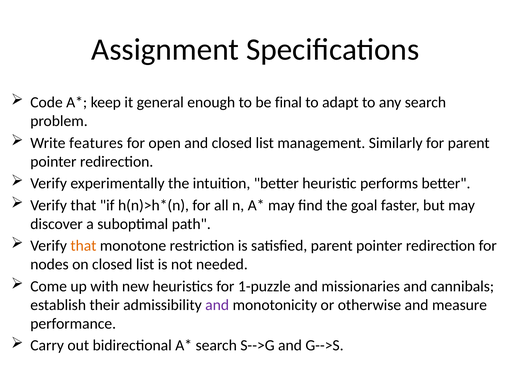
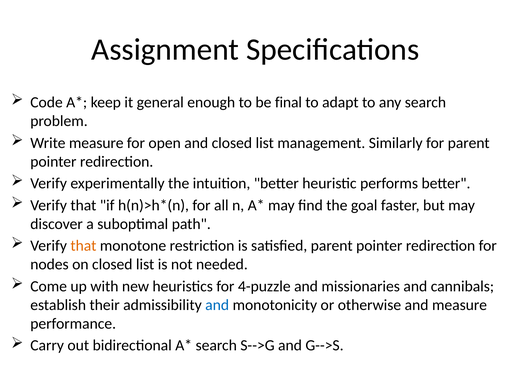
Write features: features -> measure (96, 143)
1-puzzle: 1-puzzle -> 4-puzzle (264, 286)
and colour: purple -> blue (217, 305)
